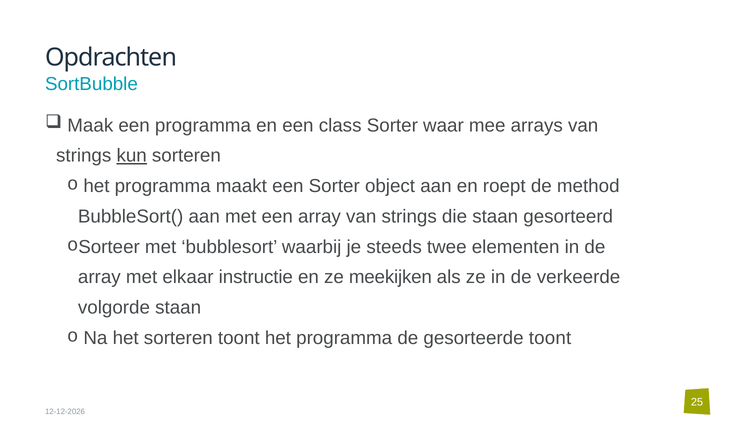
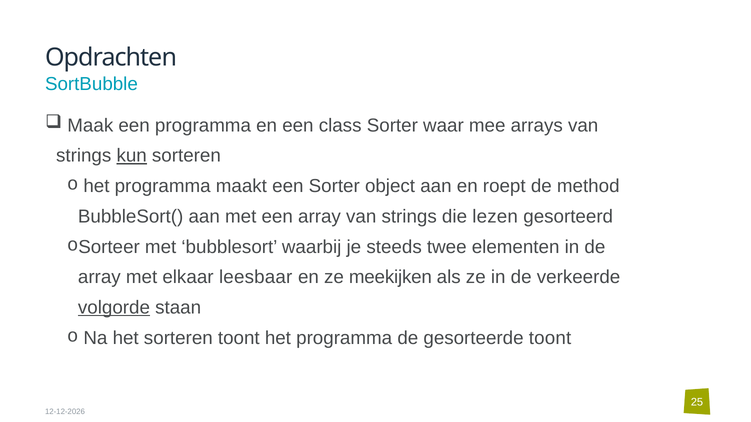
die staan: staan -> lezen (495, 217)
instructie: instructie -> leesbaar (256, 277)
volgorde underline: none -> present (114, 308)
